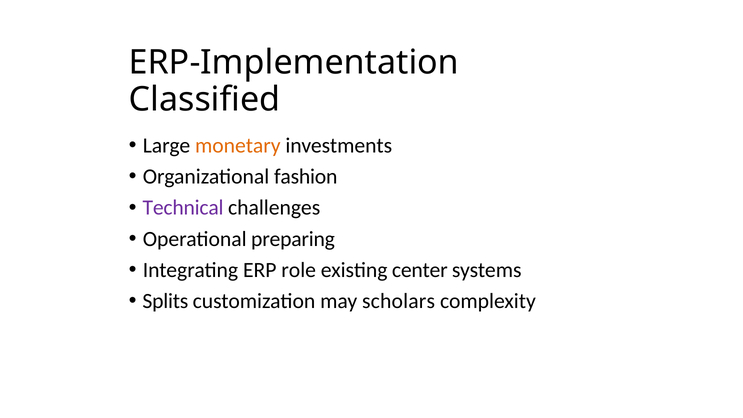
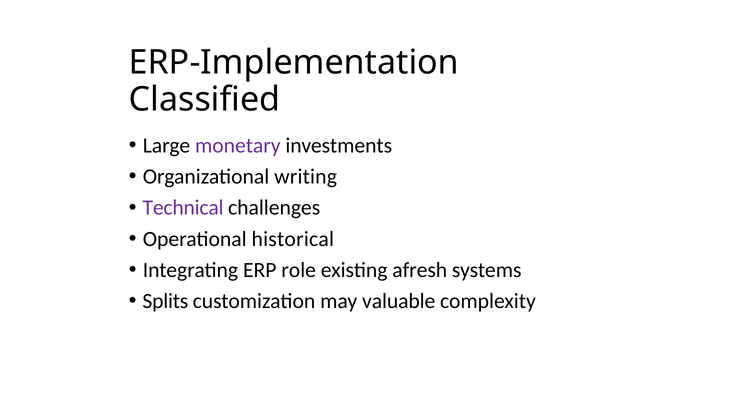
monetary colour: orange -> purple (238, 145)
fashion: fashion -> writing (306, 177)
preparing: preparing -> historical (293, 239)
center: center -> afresh (420, 270)
scholars: scholars -> valuable (399, 301)
